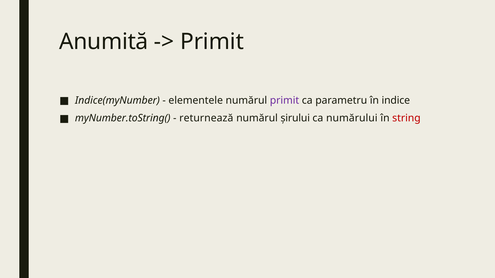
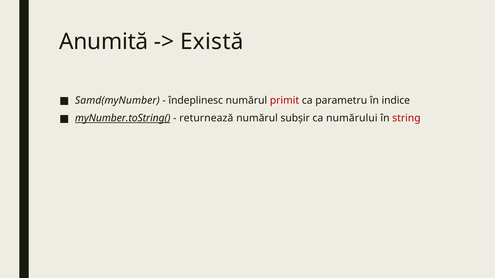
Primit: Primit -> Există (212, 42)
Indice(myNumber: Indice(myNumber -> Samd(myNumber (117, 101)
elementele: elementele -> îndeplinesc (196, 101)
primit colour: purple -> red (285, 101)
myNumber.toString( underline: none -> present (123, 118)
șirului: șirului -> subșir (295, 118)
